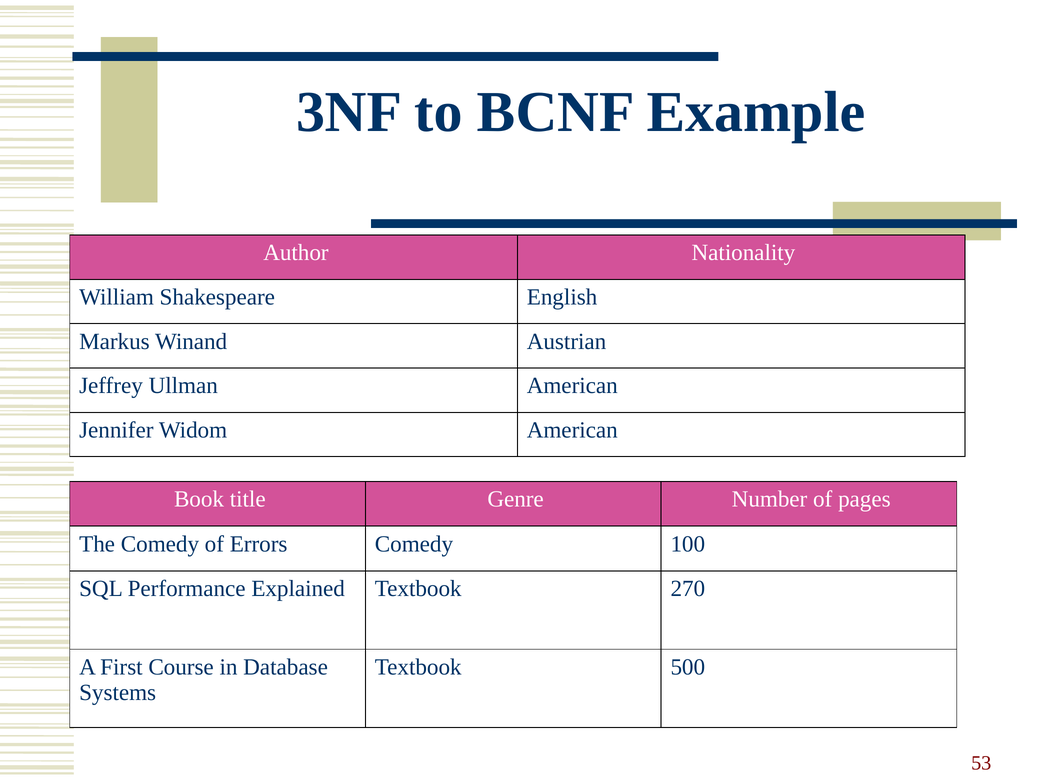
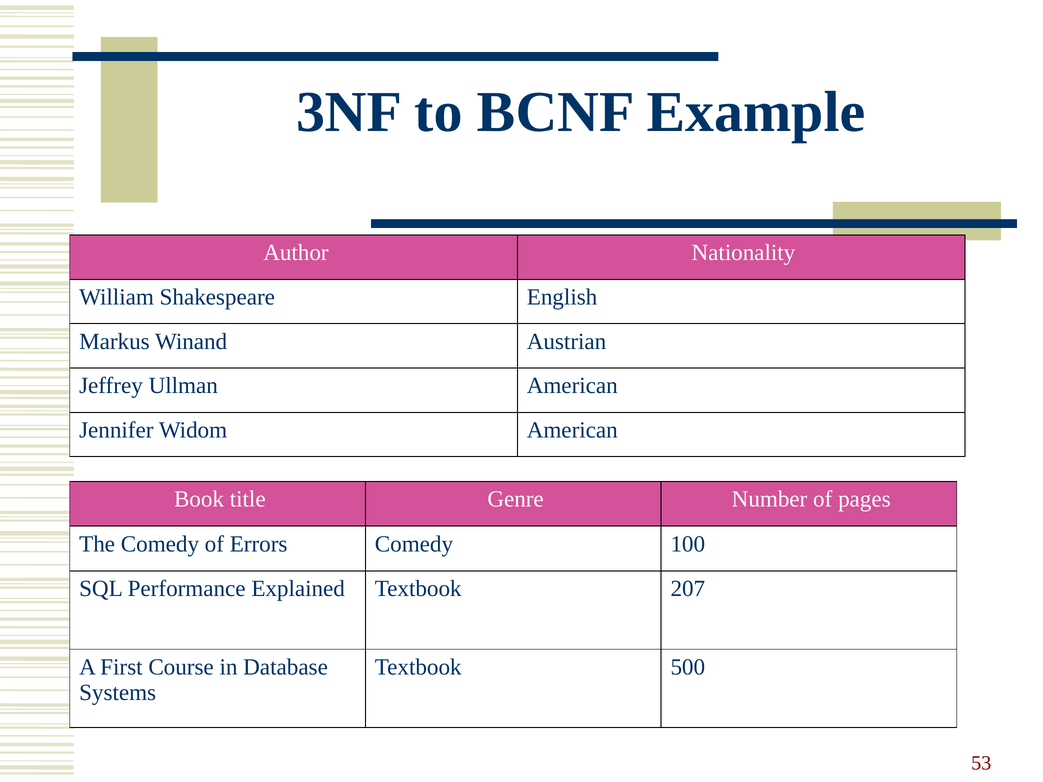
270: 270 -> 207 (688, 589)
